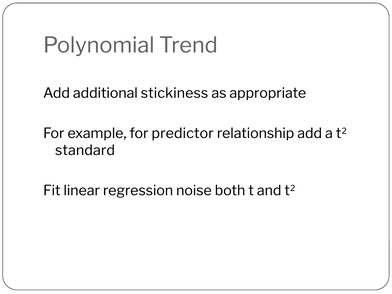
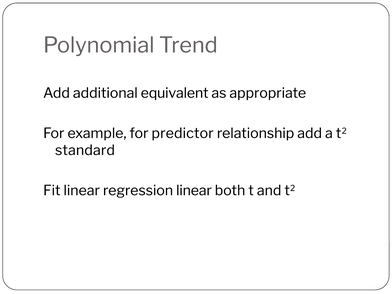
stickiness: stickiness -> equivalent (175, 93)
regression noise: noise -> linear (194, 191)
